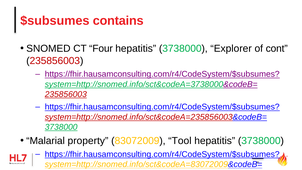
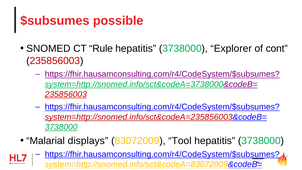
contains: contains -> possible (118, 21)
Four: Four -> Rule (101, 49)
property: property -> displays (88, 141)
